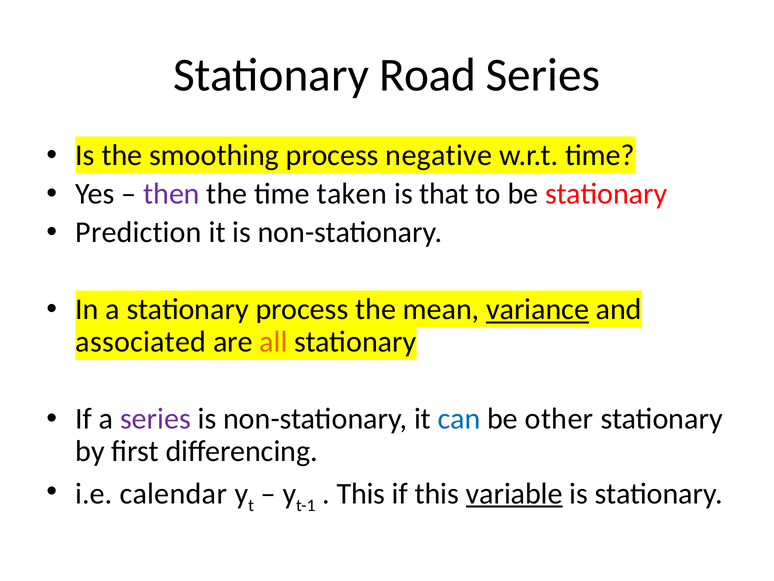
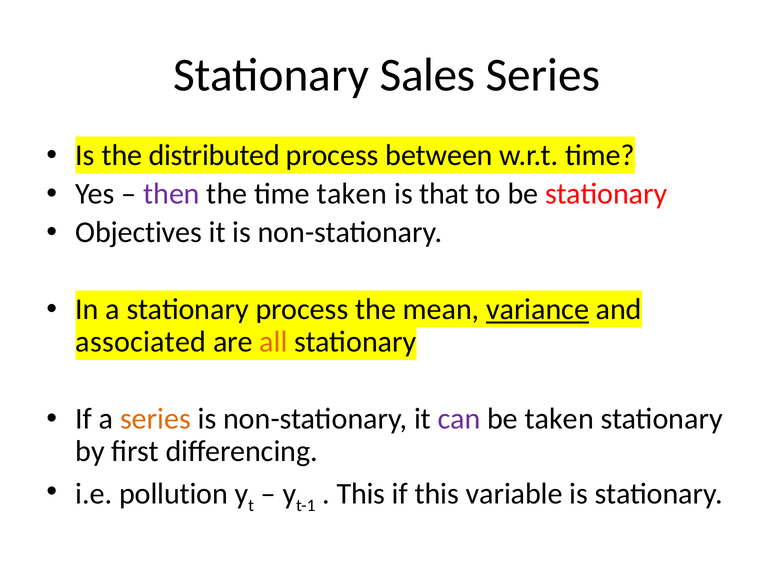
Road: Road -> Sales (428, 75)
smoothing: smoothing -> distributed (214, 155)
negative: negative -> between (439, 155)
Prediction: Prediction -> Objectives (139, 232)
series colour: purple -> orange (156, 419)
can colour: blue -> purple (459, 419)
be other: other -> taken (559, 419)
calendar: calendar -> pollution (174, 493)
variable underline: present -> none (514, 493)
